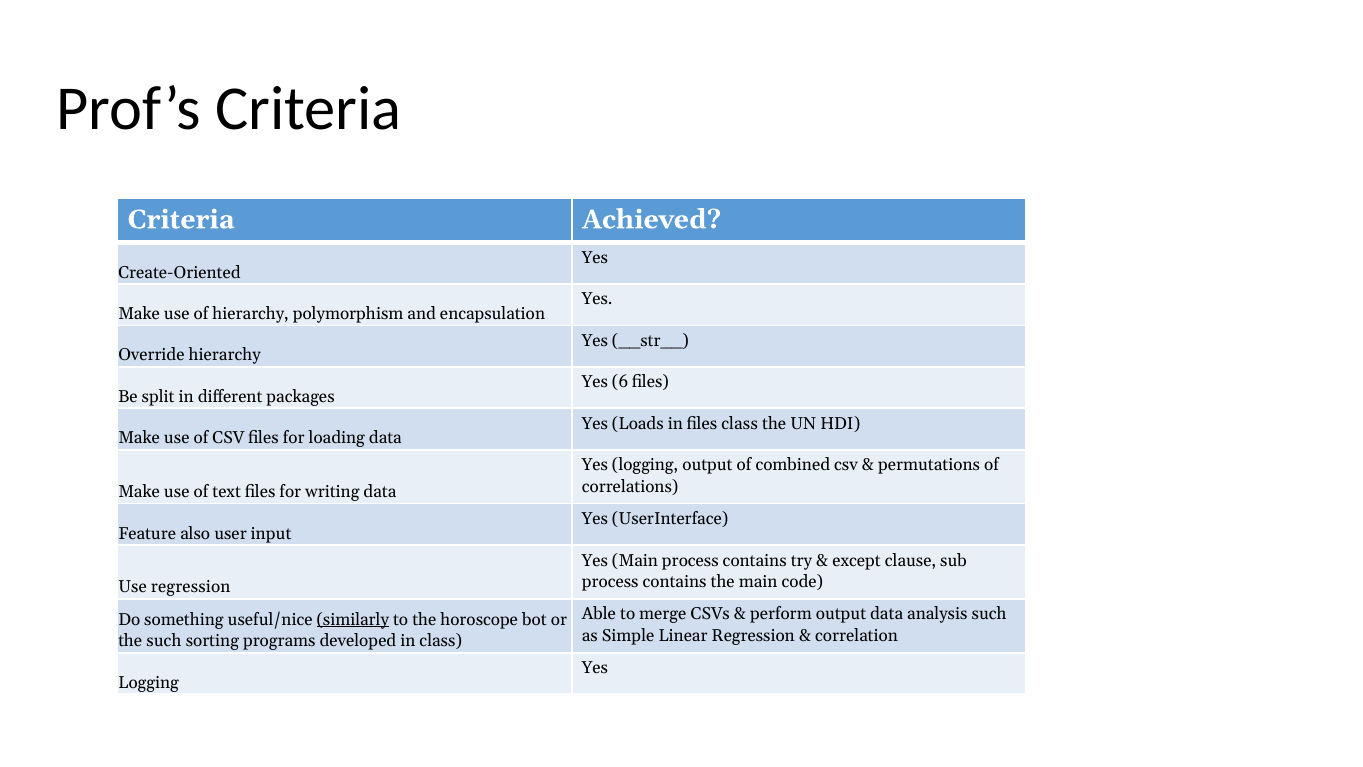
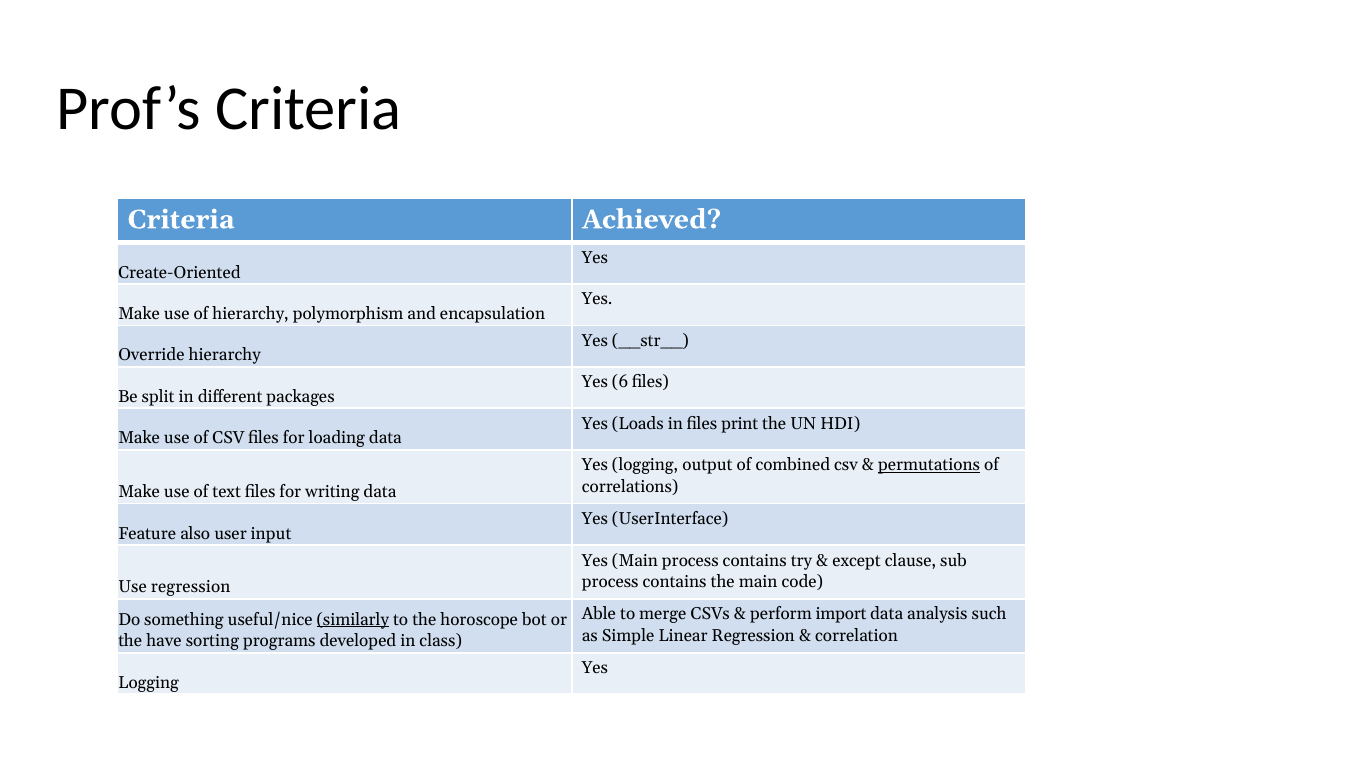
files class: class -> print (740, 424)
permutations underline: none -> present (929, 465)
perform output: output -> import (841, 614)
the such: such -> have (164, 641)
